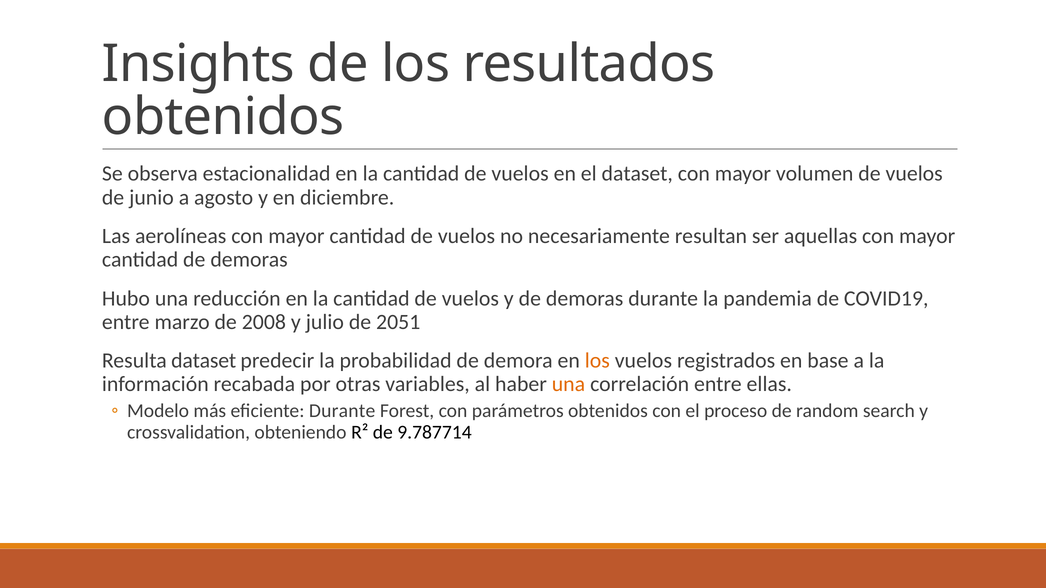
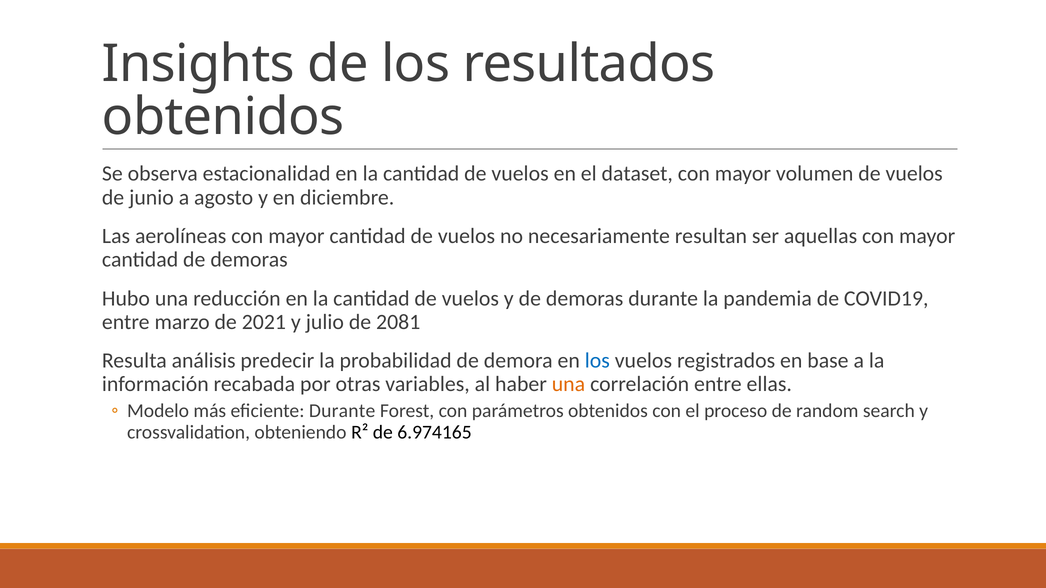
2008: 2008 -> 2021 (264, 322)
2051: 2051 -> 2081 (398, 322)
Resulta dataset: dataset -> análisis (204, 361)
los colour: orange -> blue (597, 361)
9.787714: 9.787714 -> 6.974165 (434, 432)
